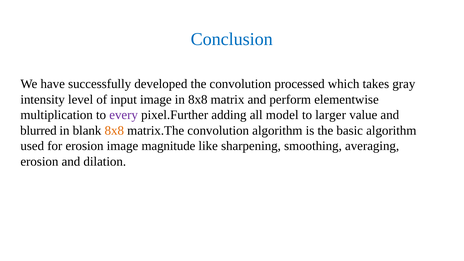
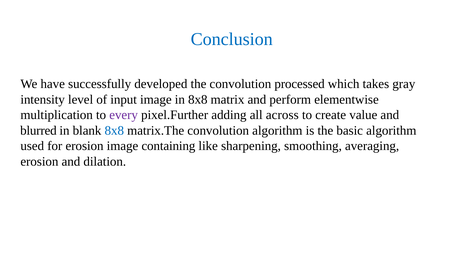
model: model -> across (282, 115)
larger: larger -> create (331, 115)
8x8 colour: orange -> blue (114, 130)
magnitude: magnitude -> containing (168, 146)
